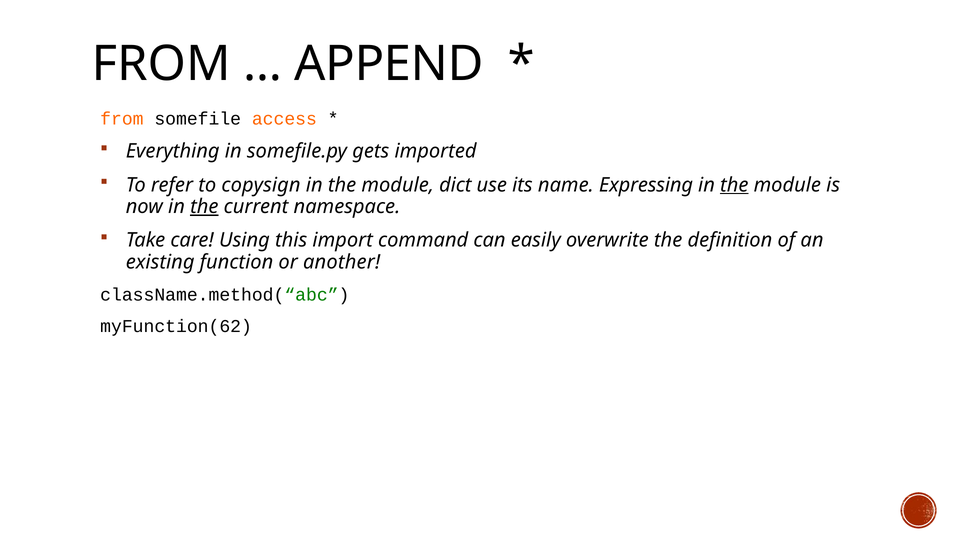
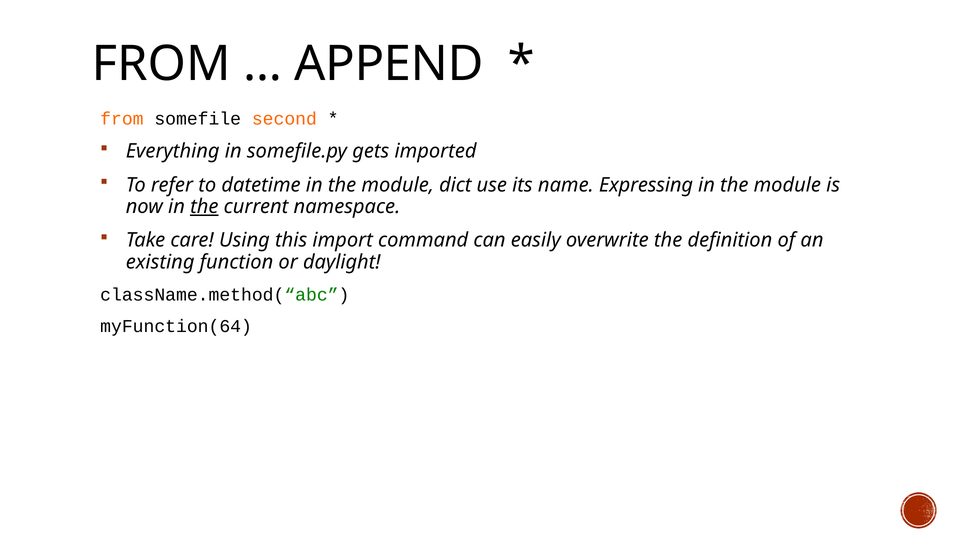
access: access -> second (284, 119)
copysign: copysign -> datetime (261, 185)
the underline: present -> none (734, 185)
another: another -> daylight (342, 262)
myFunction(62: myFunction(62 -> myFunction(64 (176, 326)
